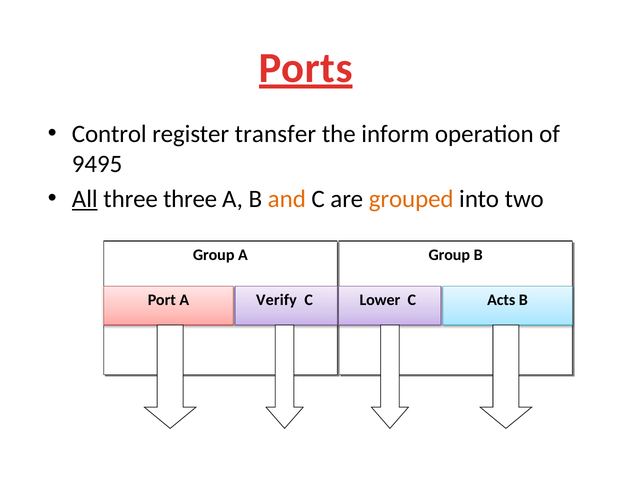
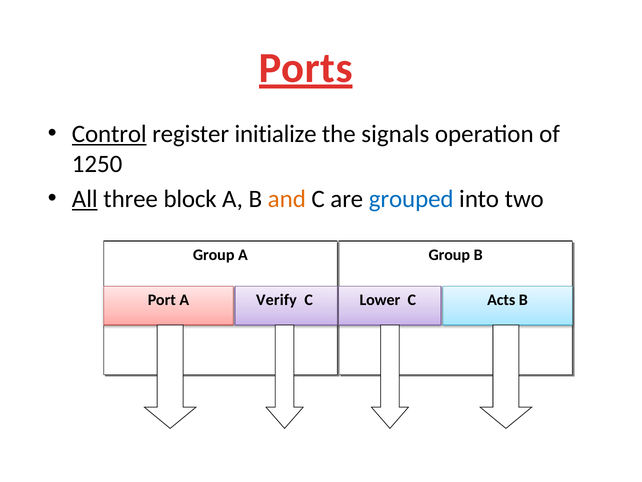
Control underline: none -> present (109, 134)
transfer: transfer -> initialize (276, 134)
inform: inform -> signals (395, 134)
9495: 9495 -> 1250 (97, 164)
three three: three -> block (190, 199)
grouped colour: orange -> blue (411, 199)
